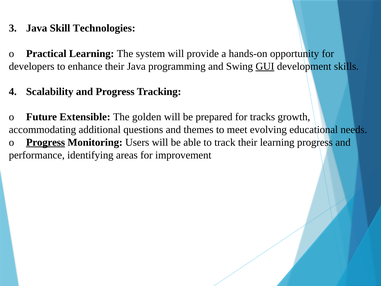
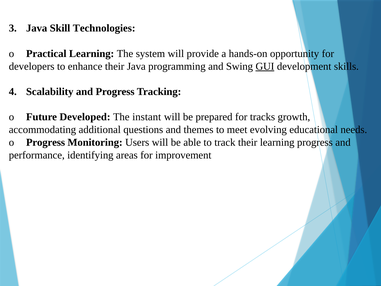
Extensible: Extensible -> Developed (85, 117)
golden: golden -> instant (147, 117)
Progress underline: present -> none (46, 142)
